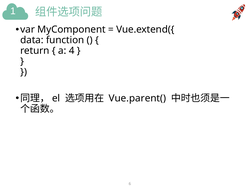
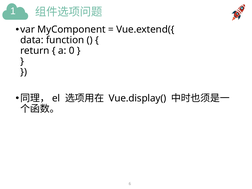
4: 4 -> 0 (72, 51)
Vue.parent(: Vue.parent( -> Vue.display( (137, 98)
